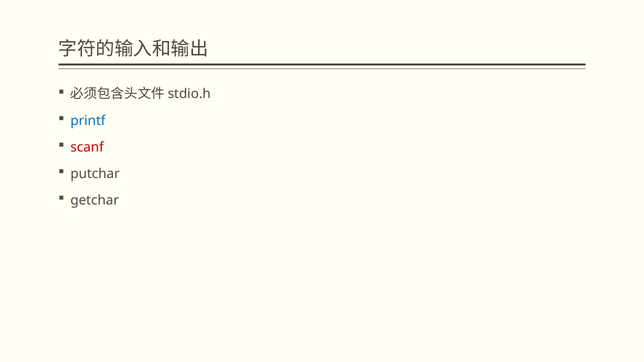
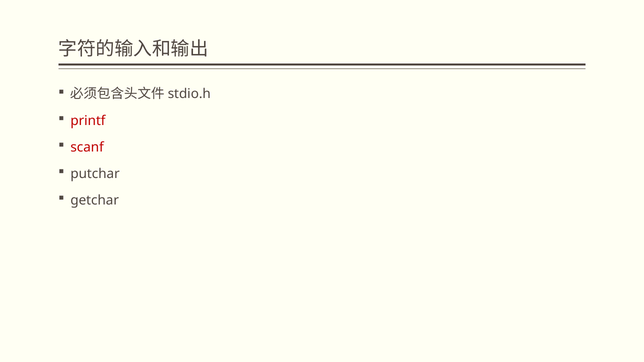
printf colour: blue -> red (88, 121)
